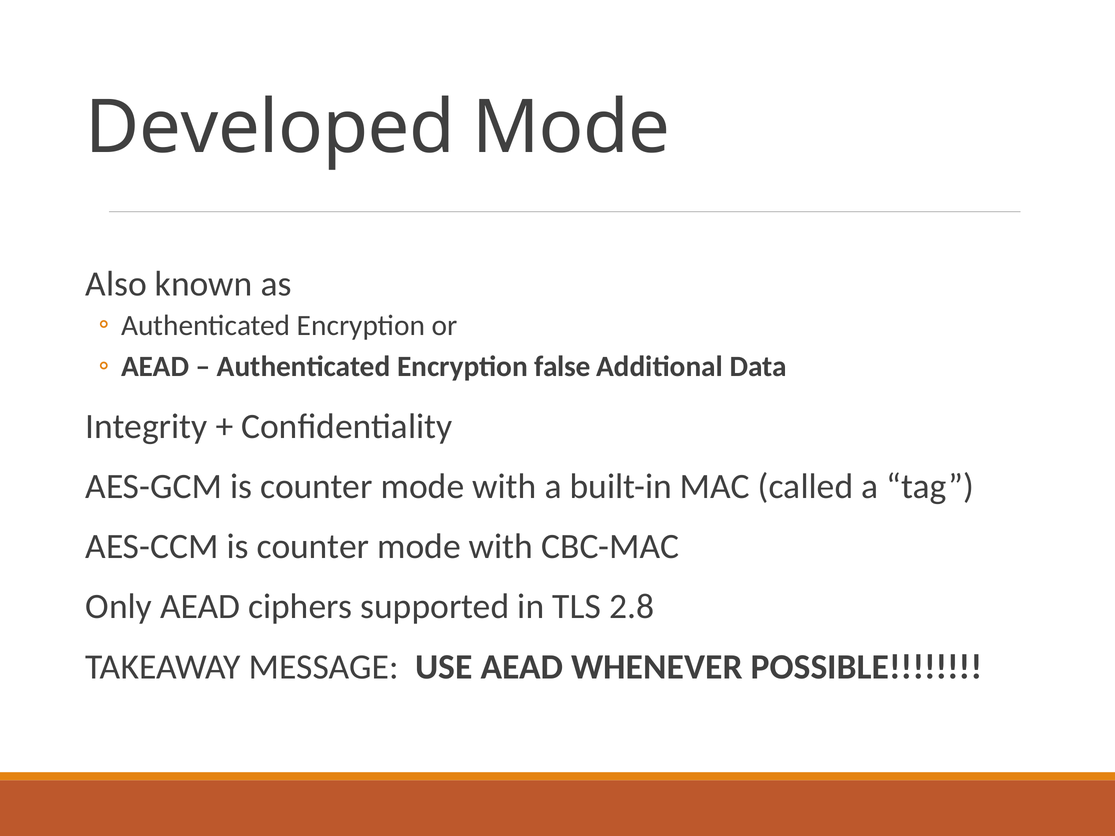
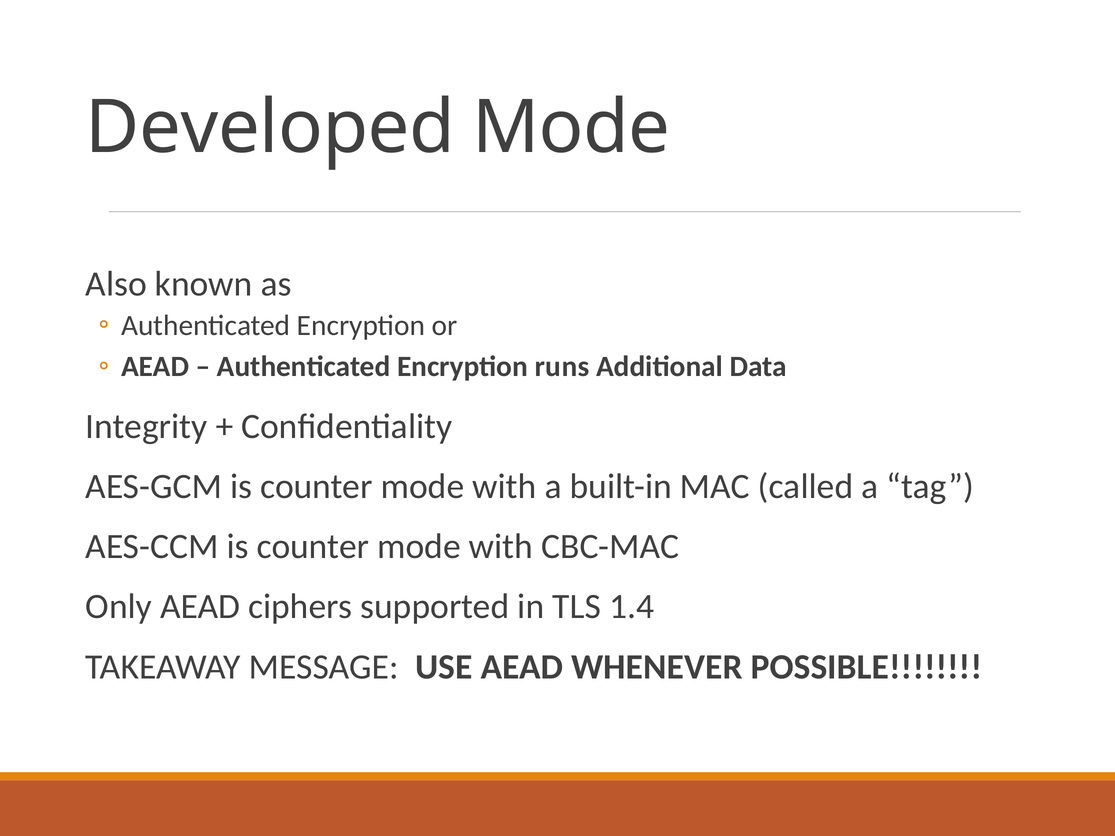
false: false -> runs (562, 367)
2.8: 2.8 -> 1.4 (632, 607)
